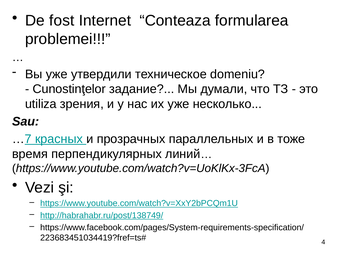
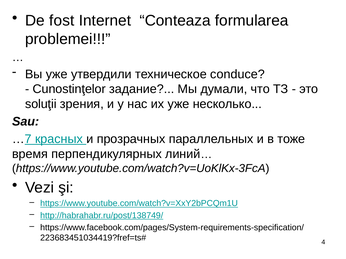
domeniu: domeniu -> conduce (238, 74)
utiliza: utiliza -> soluţii (41, 104)
